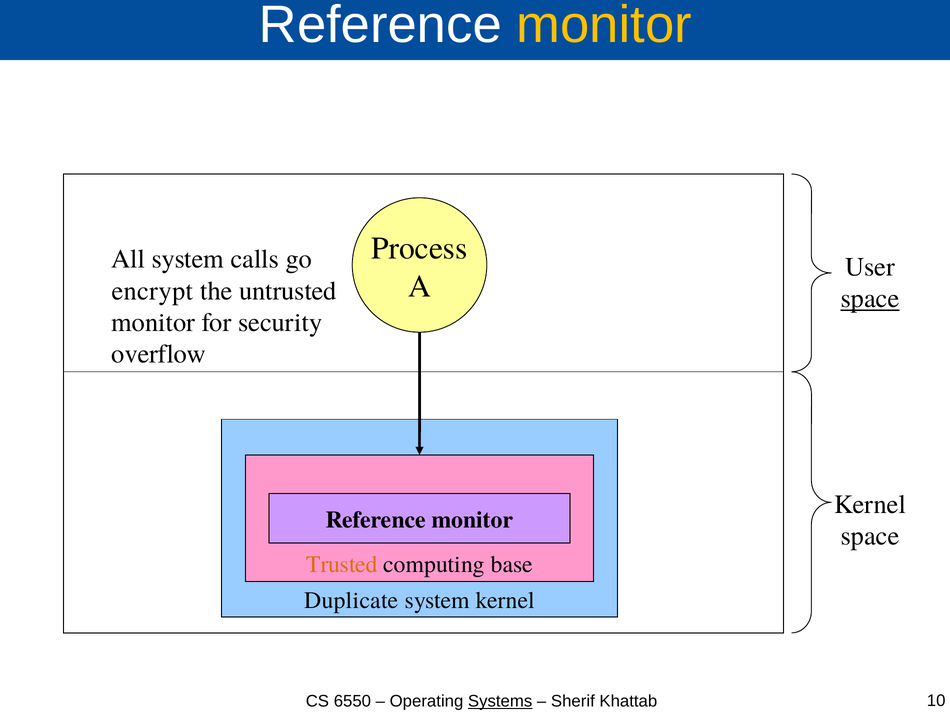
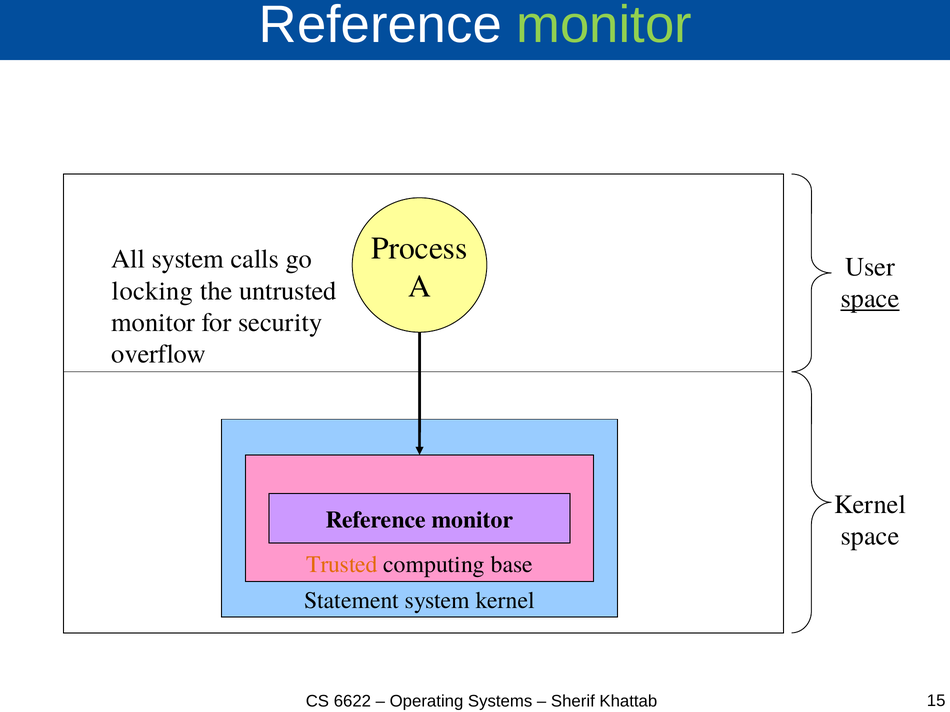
monitor colour: yellow -> light green (604, 25)
encrypt: encrypt -> locking (152, 291)
Duplicate: Duplicate -> Statement (352, 601)
6550: 6550 -> 6622 (352, 702)
Systems underline: present -> none (500, 702)
10: 10 -> 15 (936, 701)
